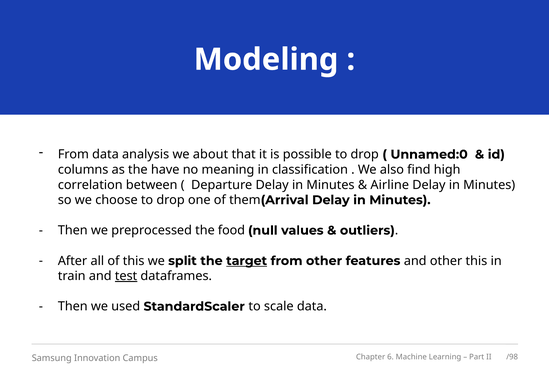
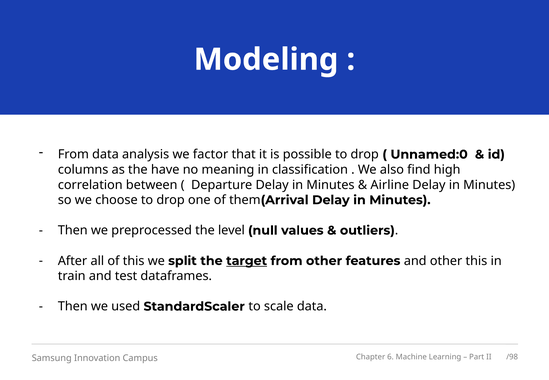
about: about -> factor (211, 155)
food: food -> level (231, 231)
test underline: present -> none (126, 276)
